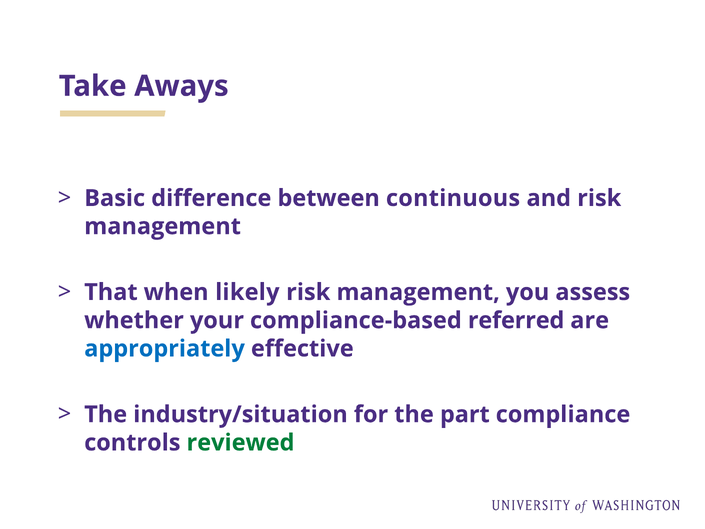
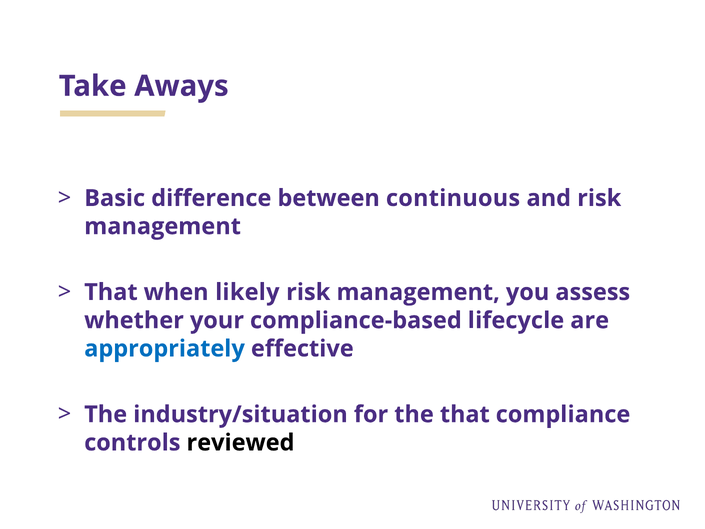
referred: referred -> lifecycle (516, 320)
the part: part -> that (465, 414)
reviewed colour: green -> black (241, 442)
